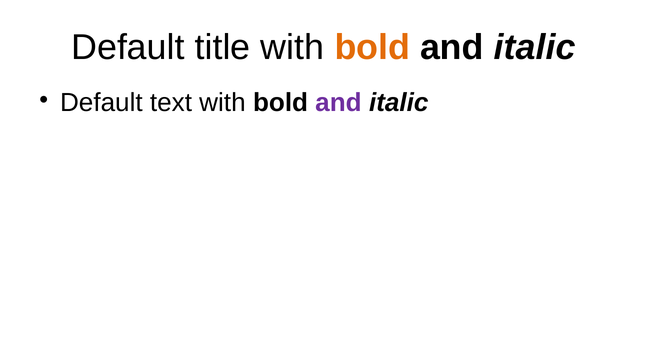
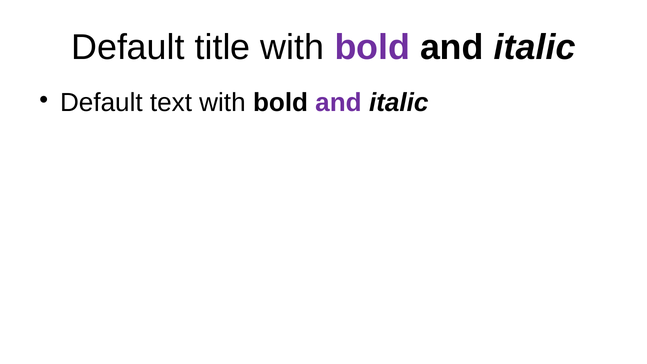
bold colour: orange -> purple (372, 47)
